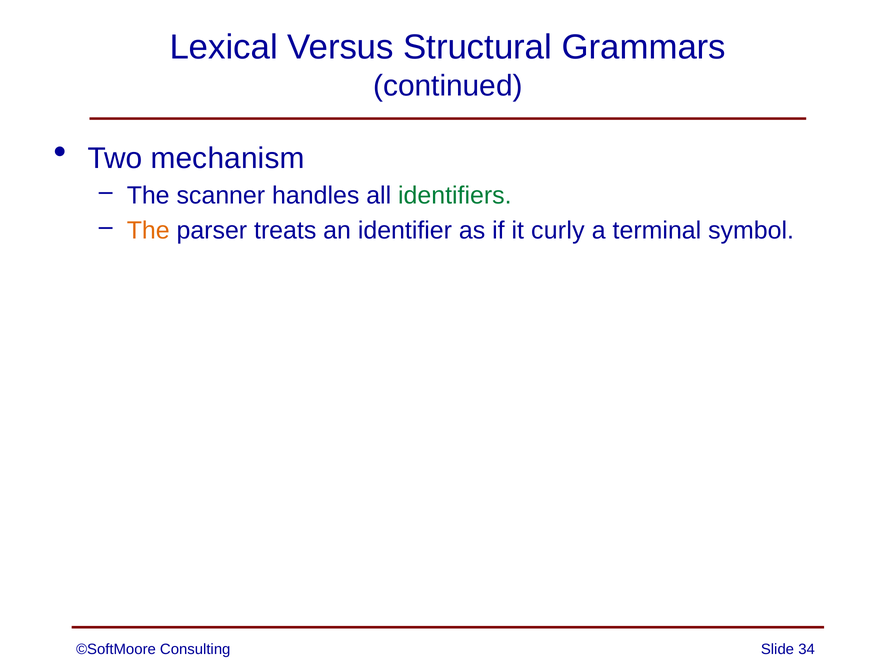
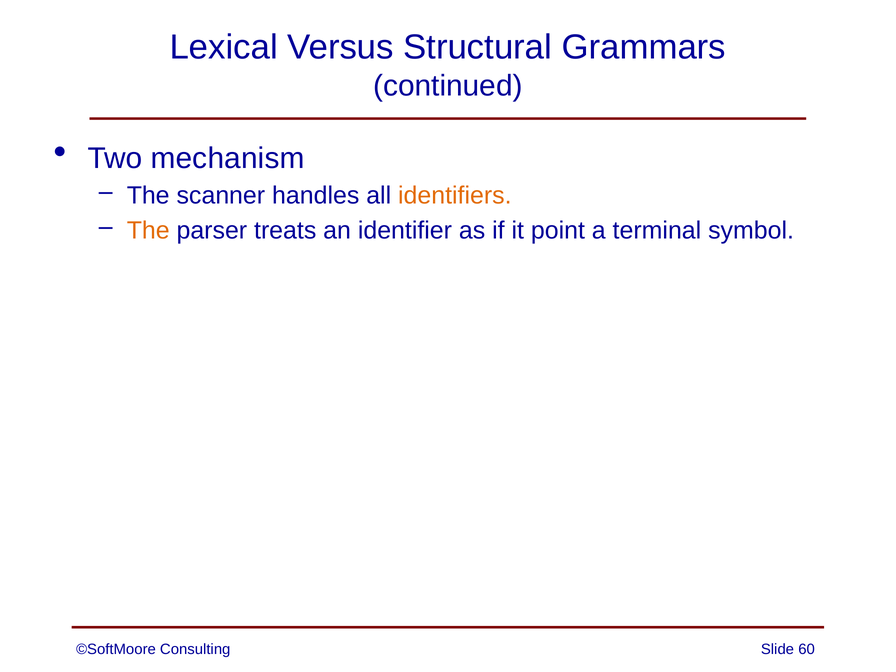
identifiers colour: green -> orange (455, 196)
curly: curly -> point (558, 230)
34: 34 -> 60 (807, 649)
